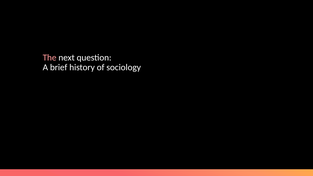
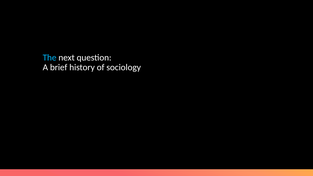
The colour: pink -> light blue (50, 58)
